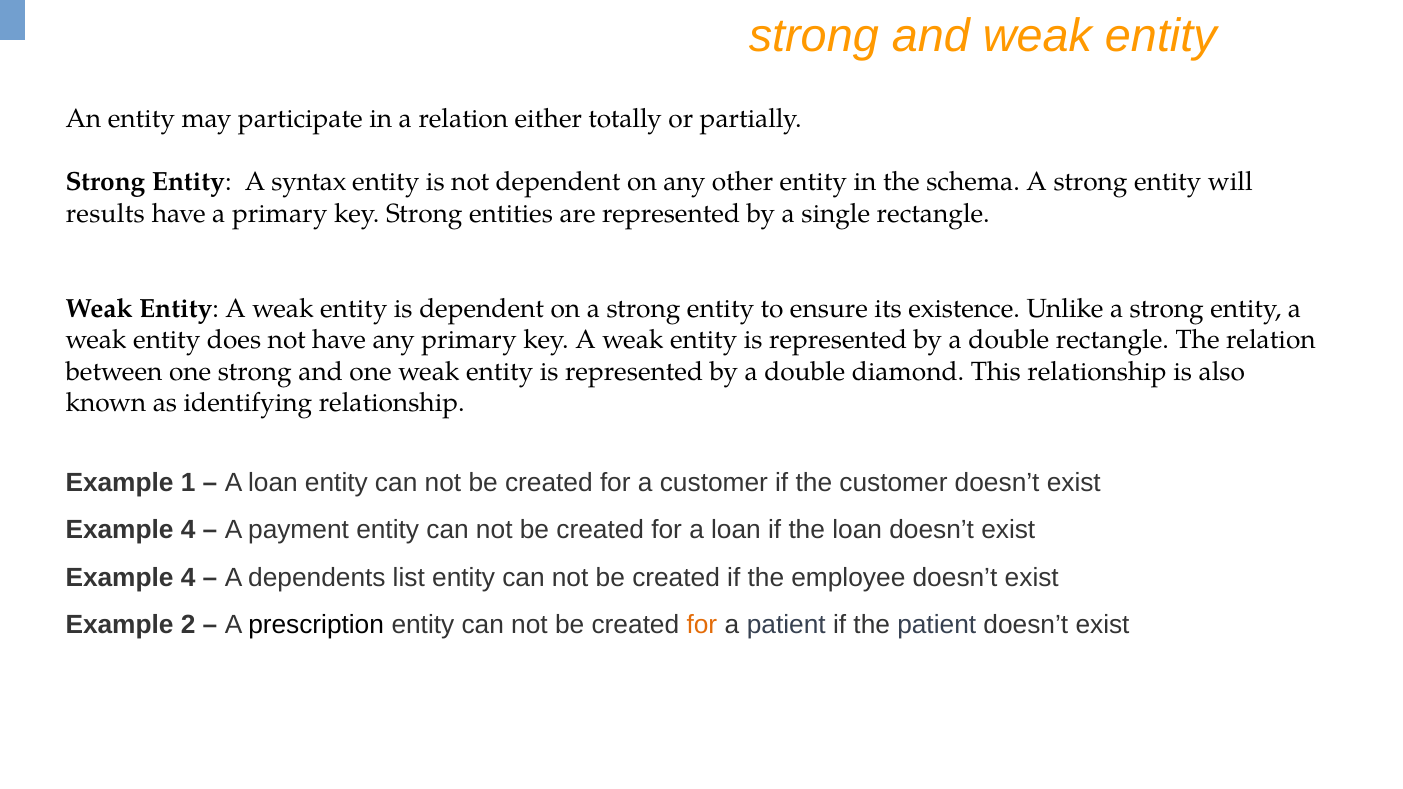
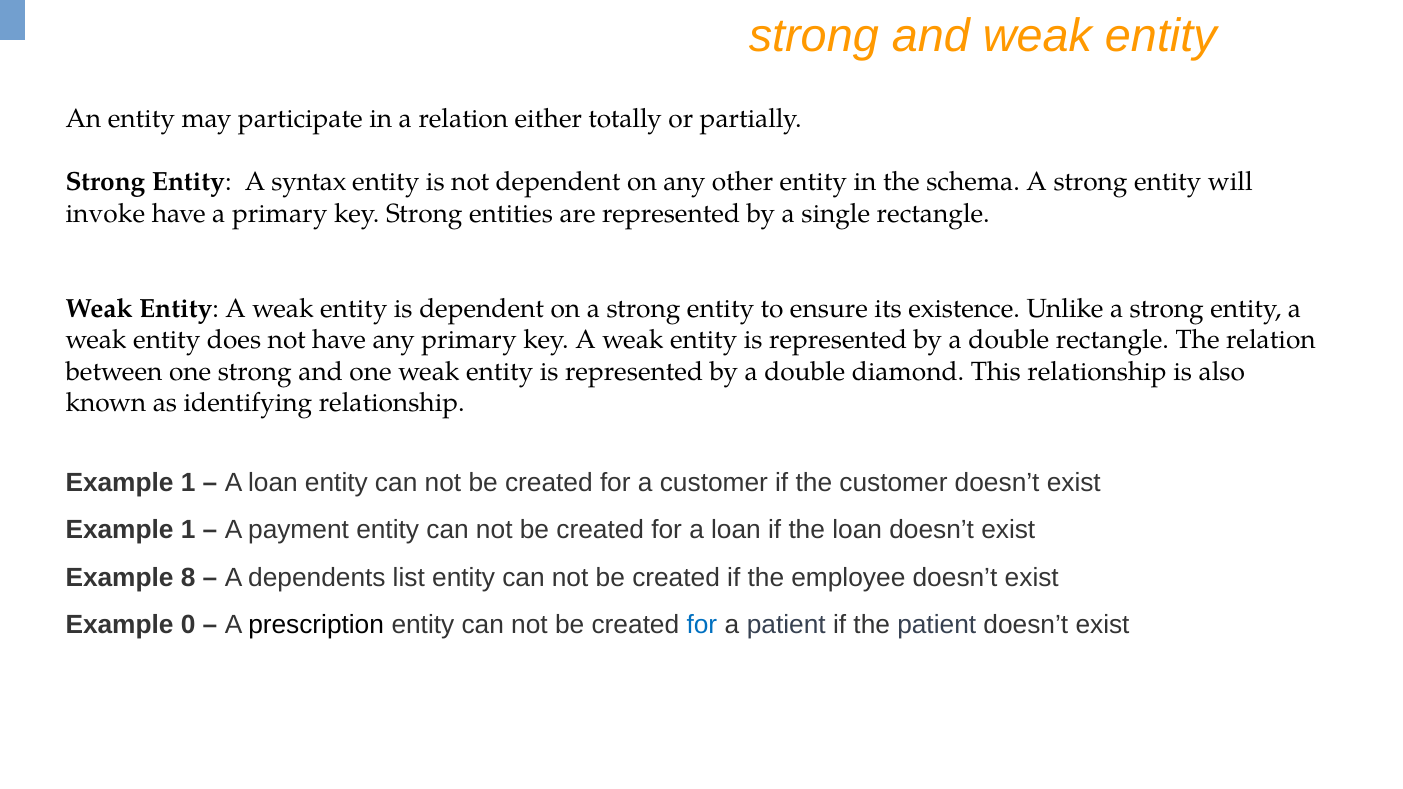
results: results -> invoke (105, 214)
4: 4 -> 1 (188, 530)
4: 4 -> 8 (188, 578)
2: 2 -> 0 (188, 625)
for colour: orange -> blue (702, 625)
